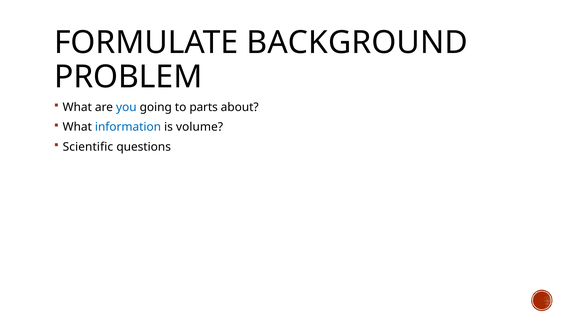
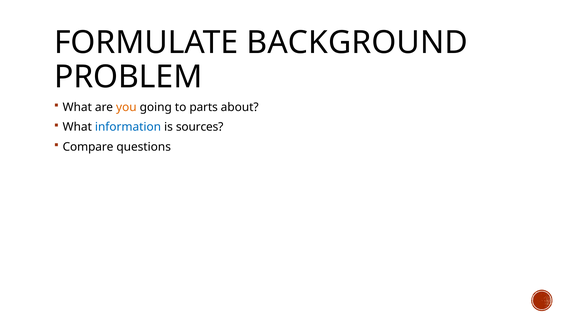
you colour: blue -> orange (126, 107)
volume: volume -> sources (200, 127)
Scientific: Scientific -> Compare (88, 147)
